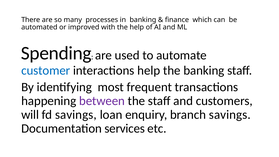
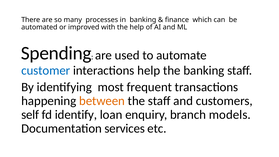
between colour: purple -> orange (102, 101)
will: will -> self (30, 115)
fd savings: savings -> identify (76, 115)
branch savings: savings -> models (230, 115)
